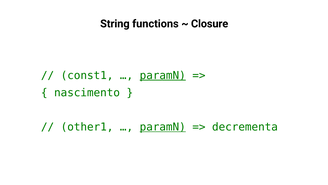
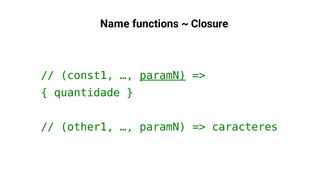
String: String -> Name (115, 24)
nascimento: nascimento -> quantidade (87, 92)
paramN underline: present -> none (163, 127)
decrementa: decrementa -> caracteres (245, 127)
